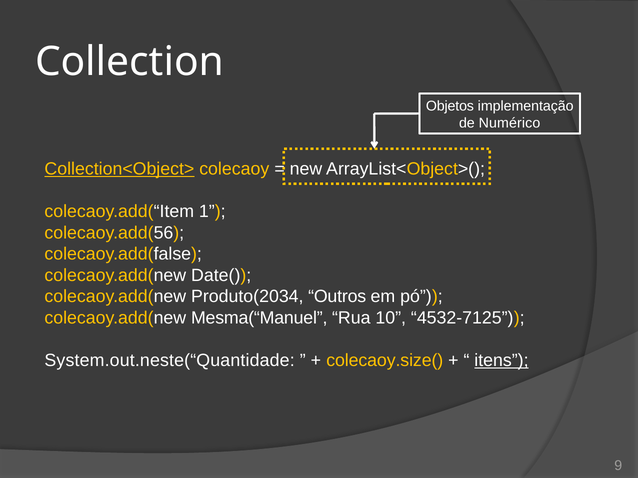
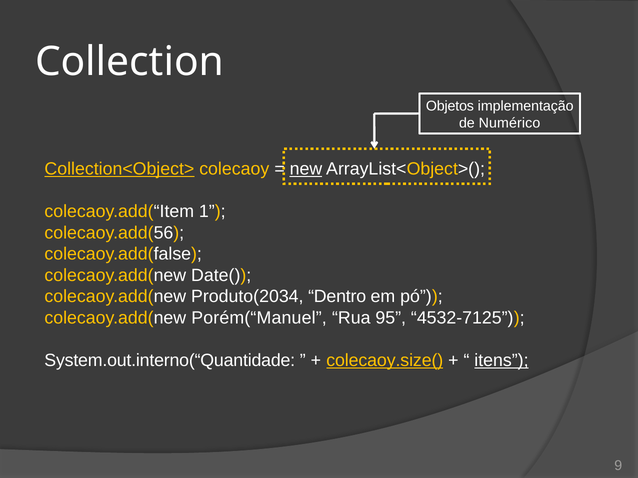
new underline: none -> present (306, 169)
Outros: Outros -> Dentro (337, 297)
Mesma(“Manuel: Mesma(“Manuel -> Porém(“Manuel (259, 318)
10: 10 -> 95 (391, 318)
System.out.neste(“Quantidade: System.out.neste(“Quantidade -> System.out.interno(“Quantidade (170, 361)
colecaoy.size( underline: none -> present (385, 361)
